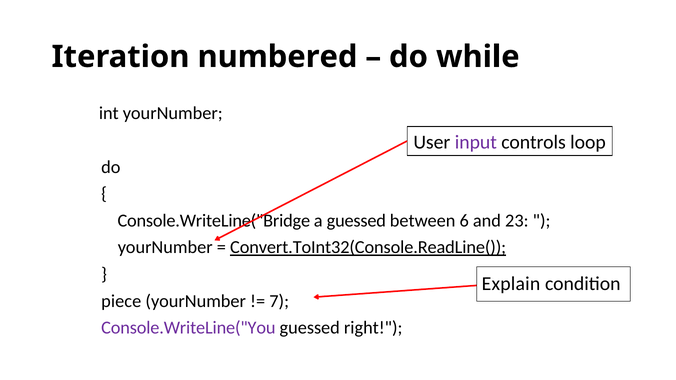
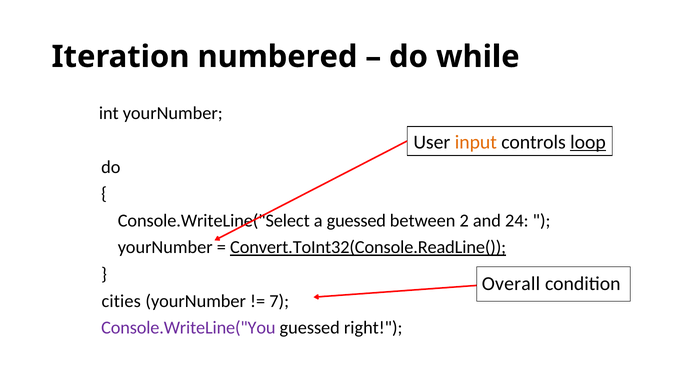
input colour: purple -> orange (476, 142)
loop underline: none -> present (588, 142)
Console.WriteLine("Bridge: Console.WriteLine("Bridge -> Console.WriteLine("Select (214, 221)
6: 6 -> 2 (464, 221)
23: 23 -> 24 (517, 221)
Explain: Explain -> Overall (511, 284)
piece: piece -> cities (121, 301)
